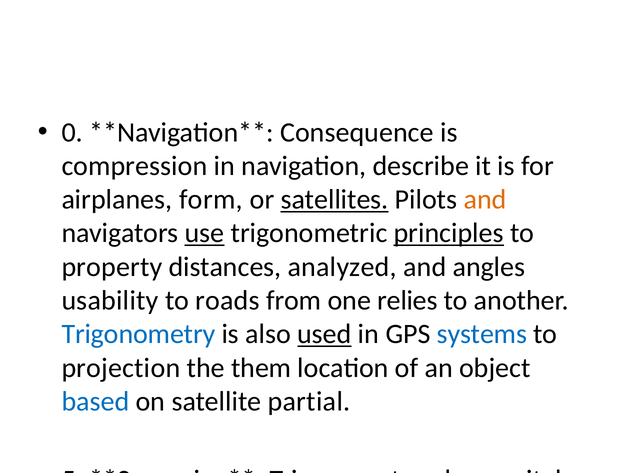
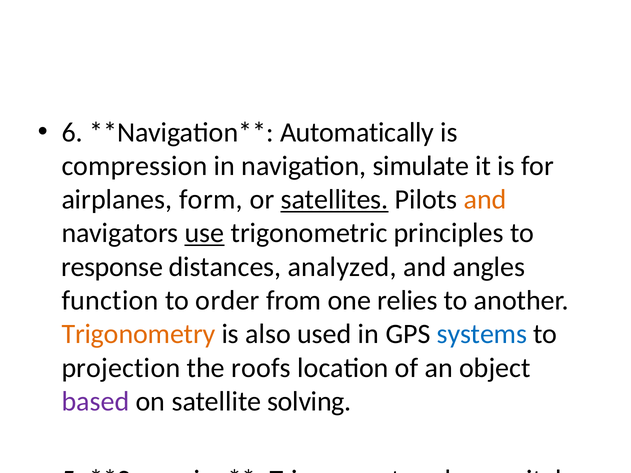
0: 0 -> 6 (72, 132)
Consequence: Consequence -> Automatically (357, 132)
describe: describe -> simulate (421, 166)
principles underline: present -> none (449, 233)
property: property -> response (112, 267)
usability: usability -> function (110, 301)
roads: roads -> order (228, 301)
Trigonometry colour: blue -> orange (138, 334)
used underline: present -> none (324, 334)
them: them -> roofs (261, 368)
based colour: blue -> purple (95, 402)
partial: partial -> solving (309, 402)
